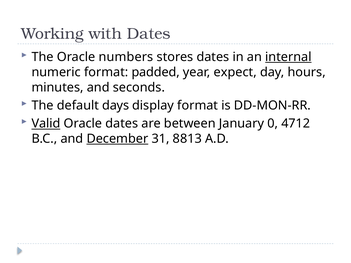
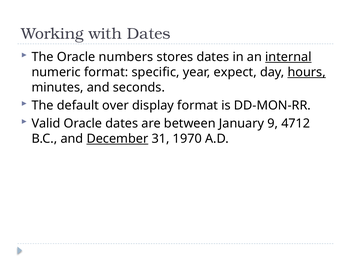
padded: padded -> specific (156, 72)
hours underline: none -> present (307, 72)
days: days -> over (116, 106)
Valid underline: present -> none (46, 124)
0: 0 -> 9 (273, 124)
8813: 8813 -> 1970 (187, 139)
